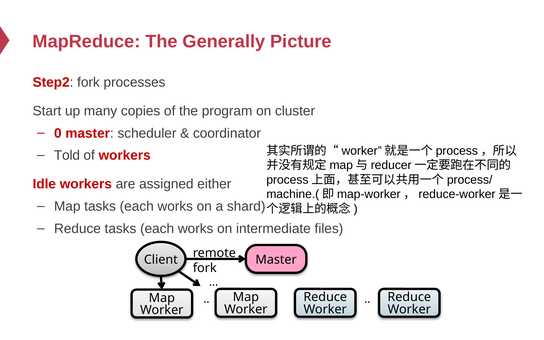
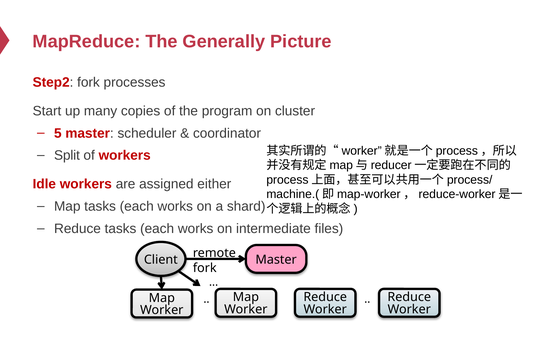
0: 0 -> 5 (58, 133)
Told: Told -> Split (67, 155)
